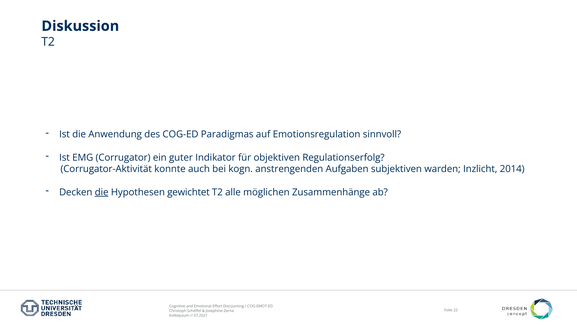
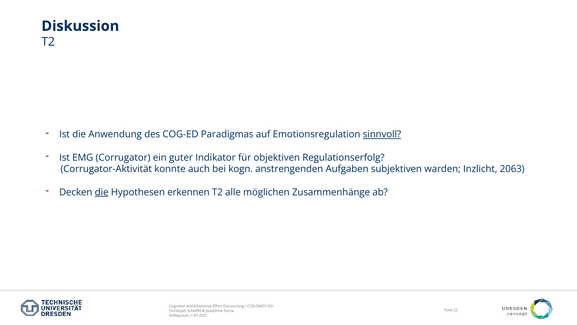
sinnvoll underline: none -> present (382, 134)
2014: 2014 -> 2063 (512, 169)
gewichtet: gewichtet -> erkennen (188, 192)
